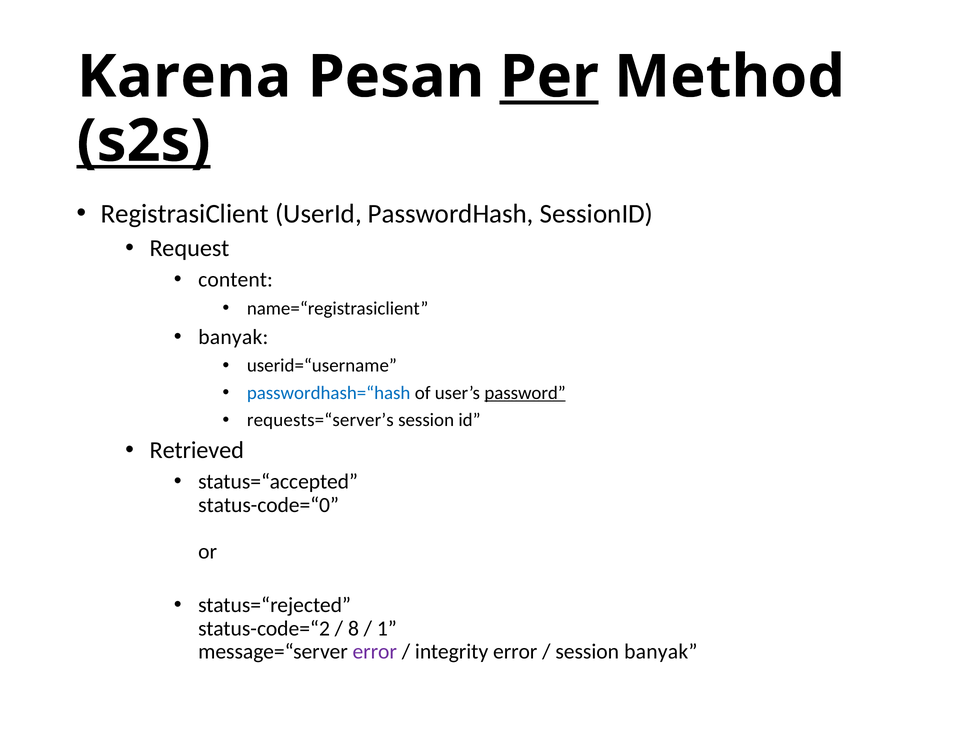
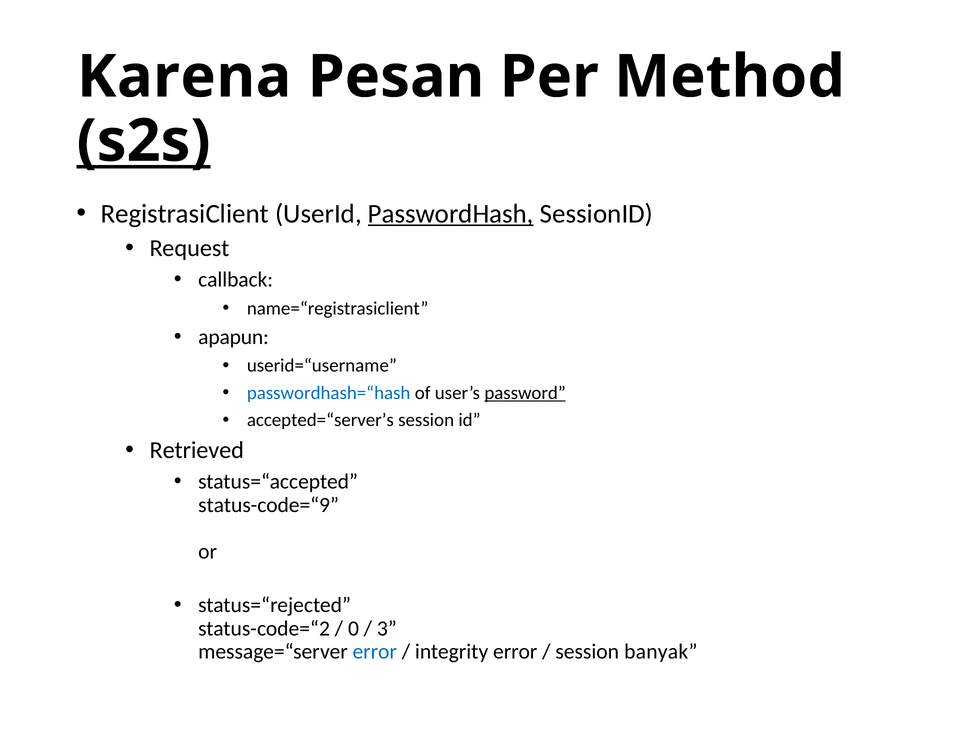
Per underline: present -> none (549, 77)
PasswordHash underline: none -> present (451, 214)
content: content -> callback (236, 280)
banyak: banyak -> apapun (234, 337)
requests=“server’s: requests=“server’s -> accepted=“server’s (320, 420)
status-code=“0: status-code=“0 -> status-code=“9 (269, 505)
8: 8 -> 0 (353, 628)
1: 1 -> 3 (387, 628)
error colour: purple -> blue (375, 652)
